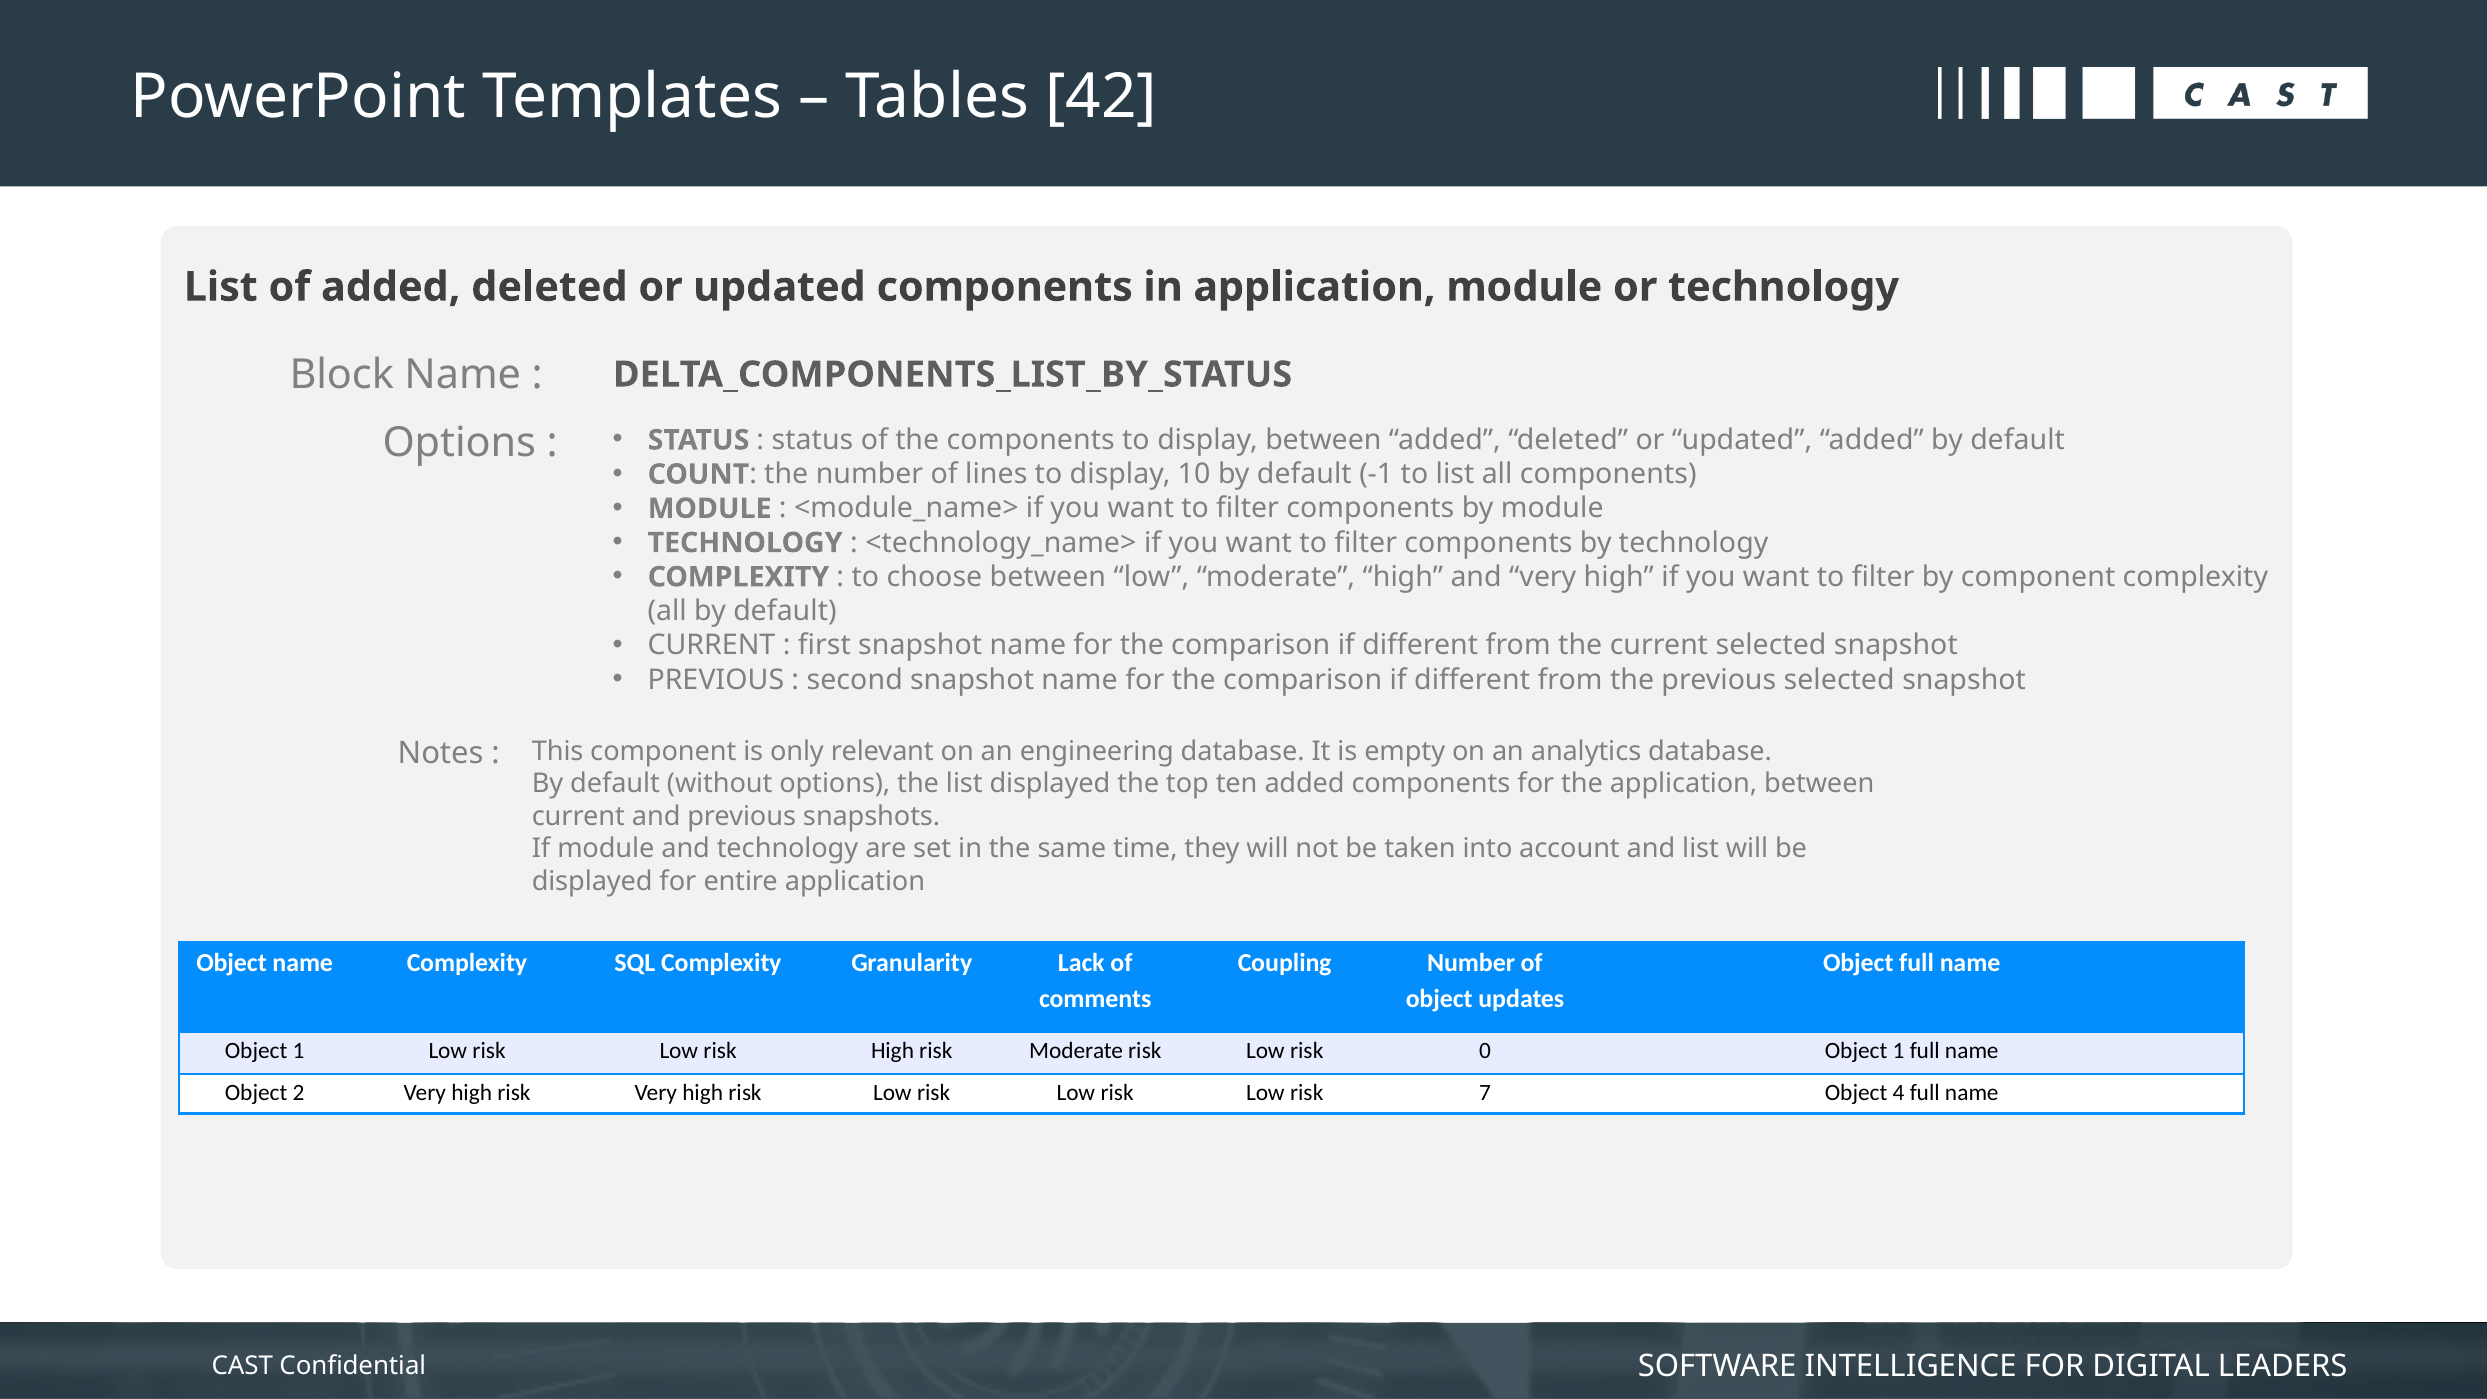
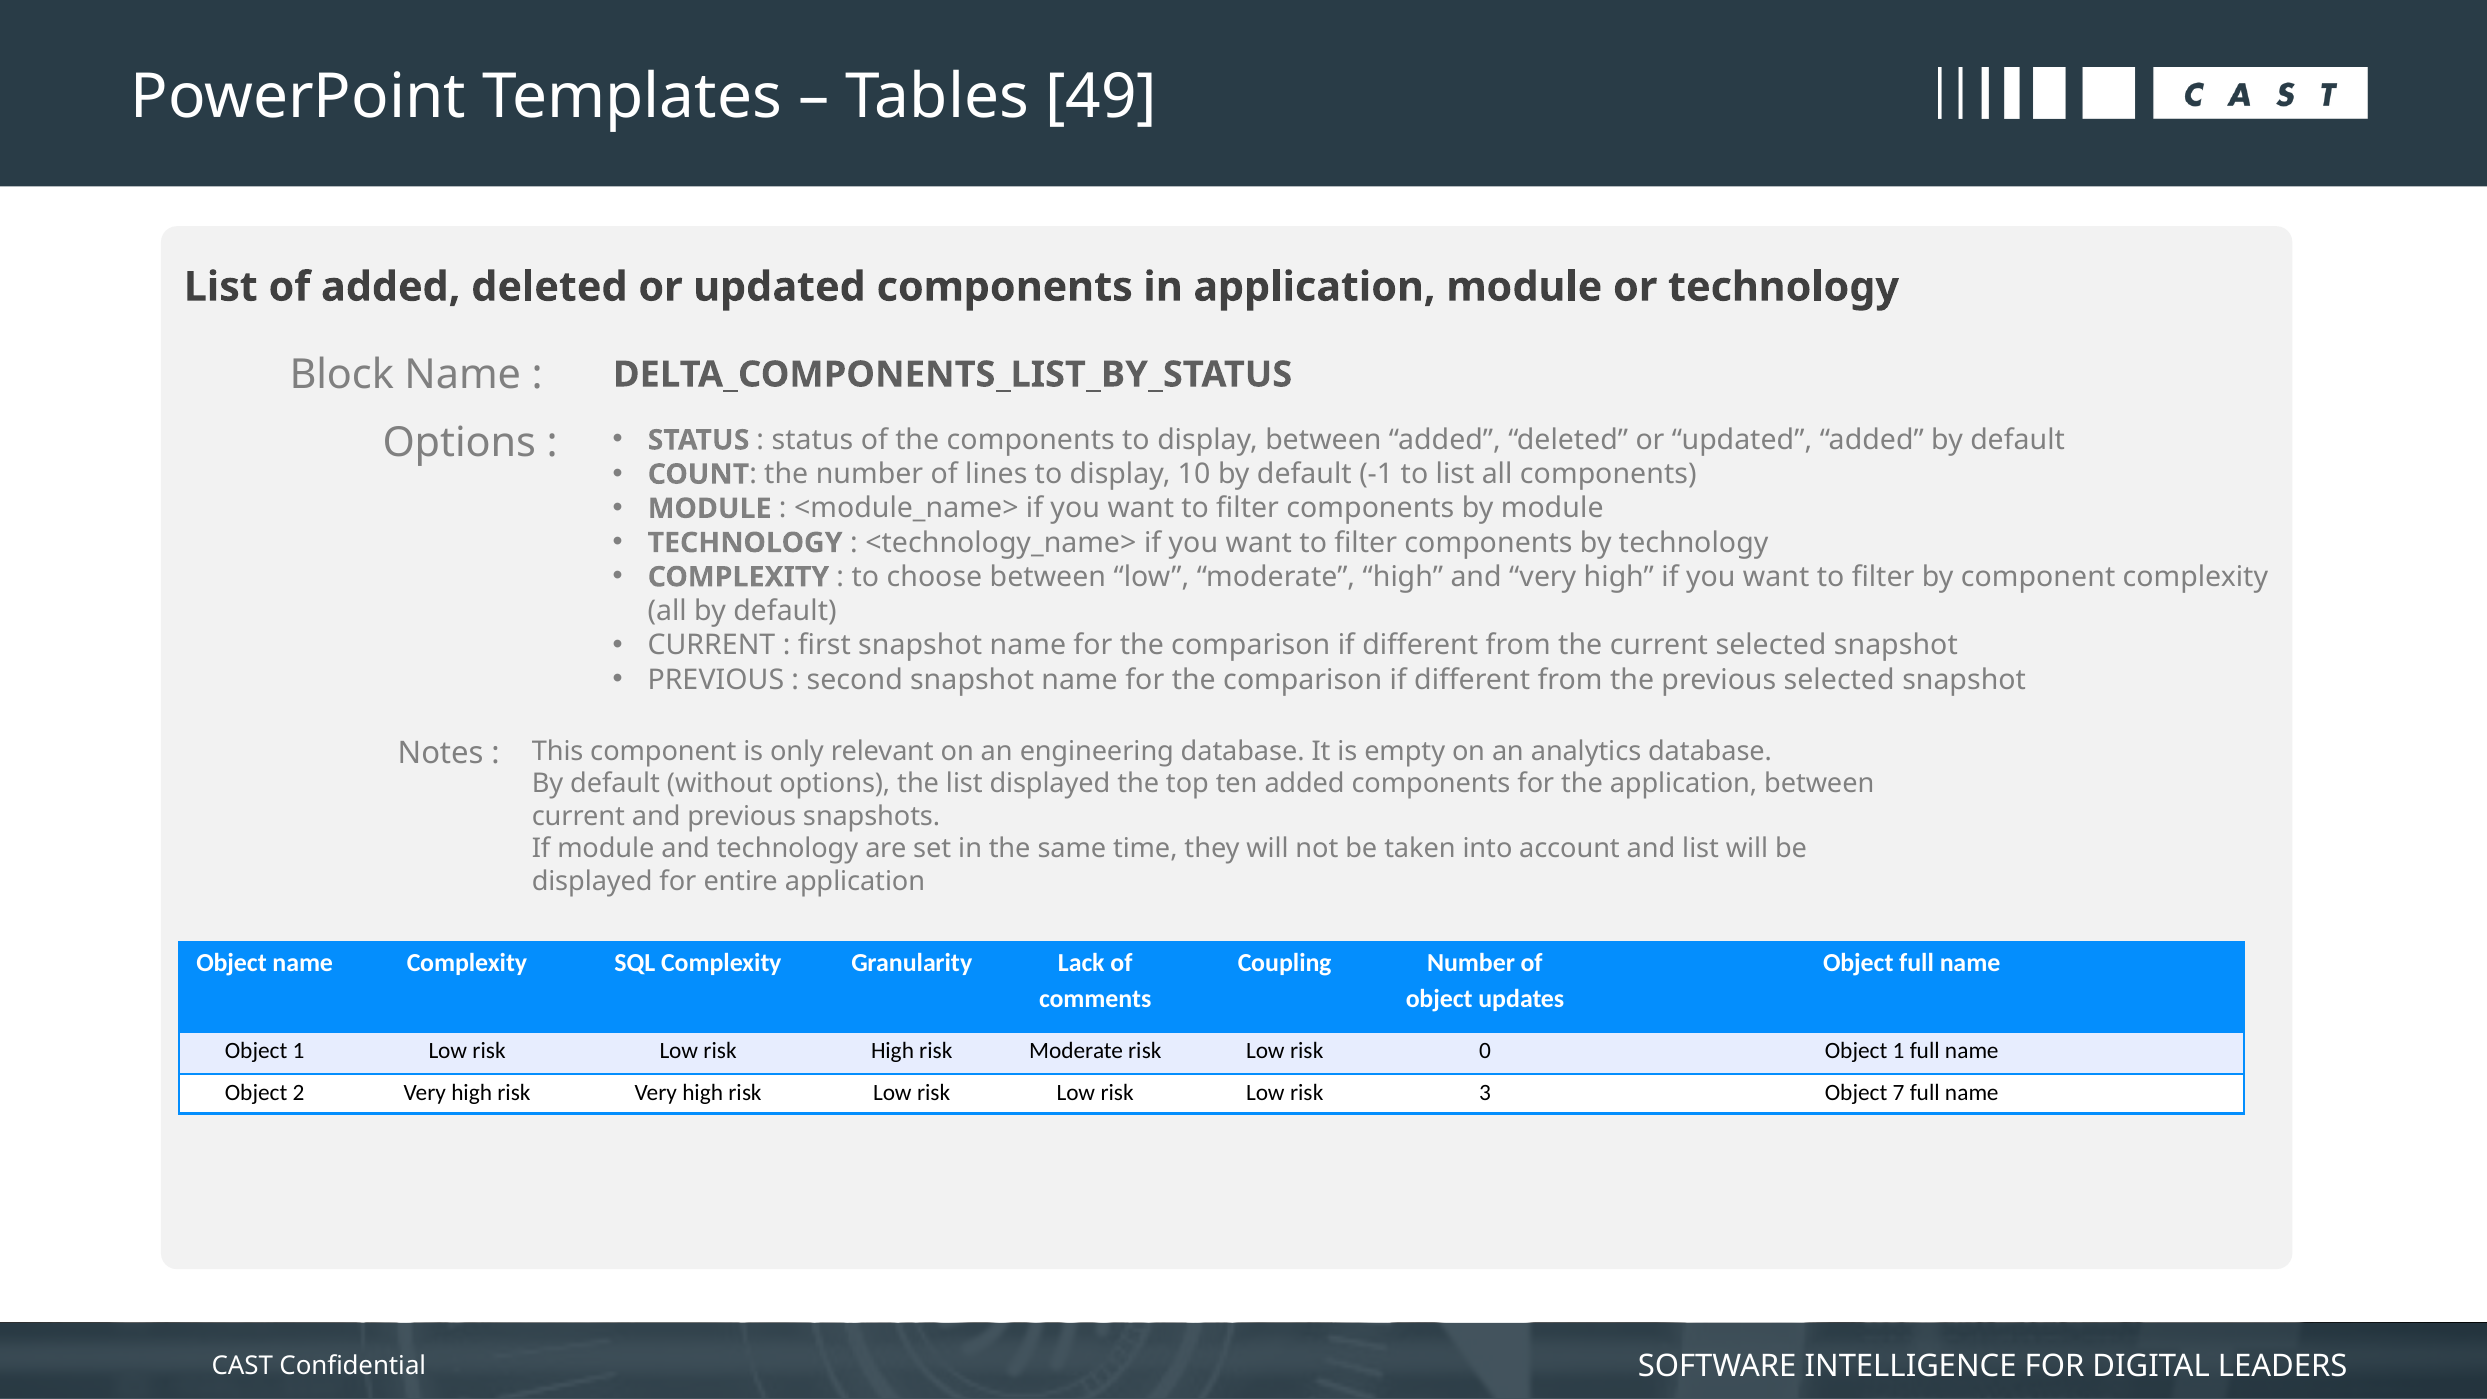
42: 42 -> 49 (1101, 97)
7: 7 -> 3 (1485, 1093)
4: 4 -> 7 (1899, 1093)
